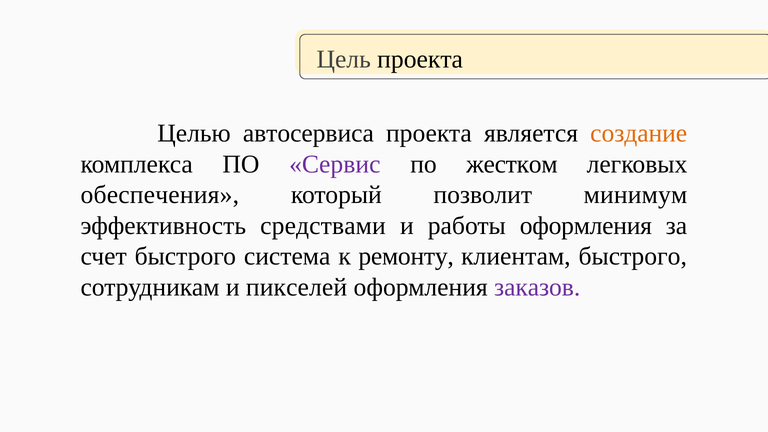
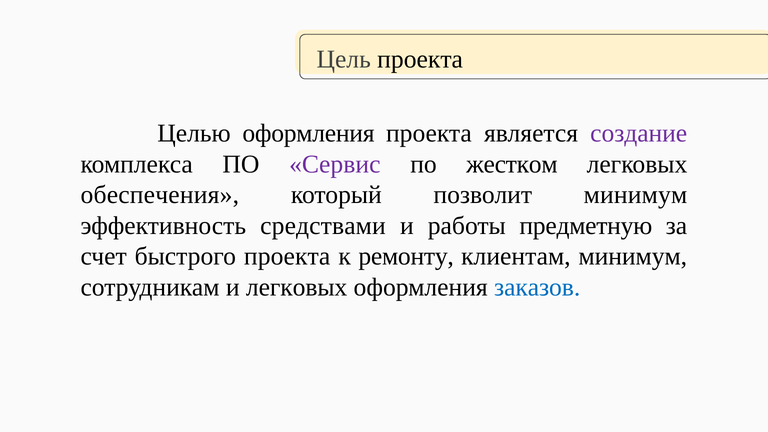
Целью автосервиса: автосервиса -> оформления (308, 134)
создание colour: orange -> purple (639, 134)
работы оформления: оформления -> предметную (586, 226)
быстрого система: система -> проекта (287, 256)
клиентам быстрого: быстрого -> минимум (633, 256)
и пикселей: пикселей -> легковых (297, 287)
заказов colour: purple -> blue (537, 287)
